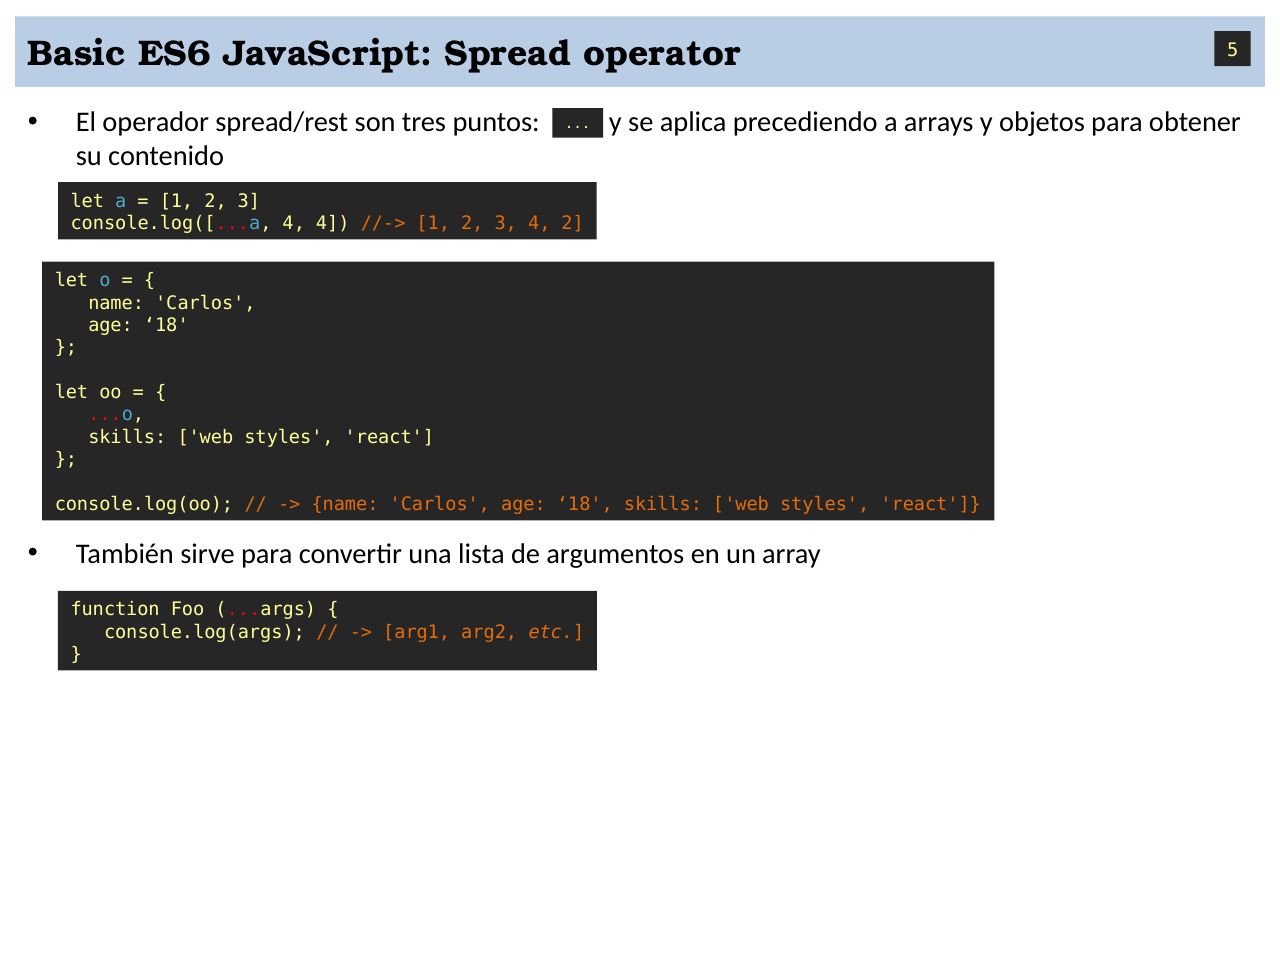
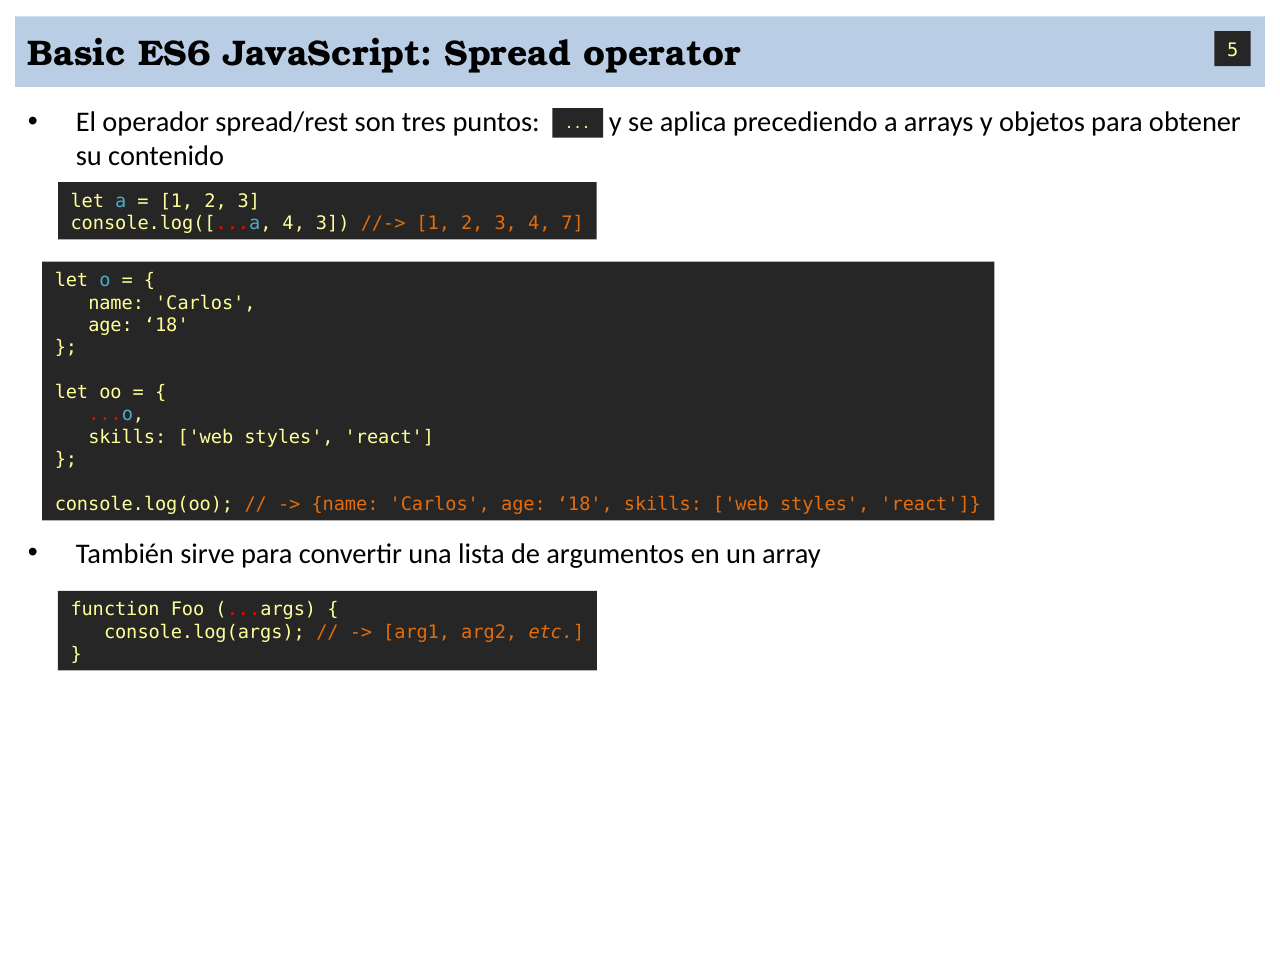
4 4: 4 -> 3 (333, 223)
4 2: 2 -> 7 (573, 223)
